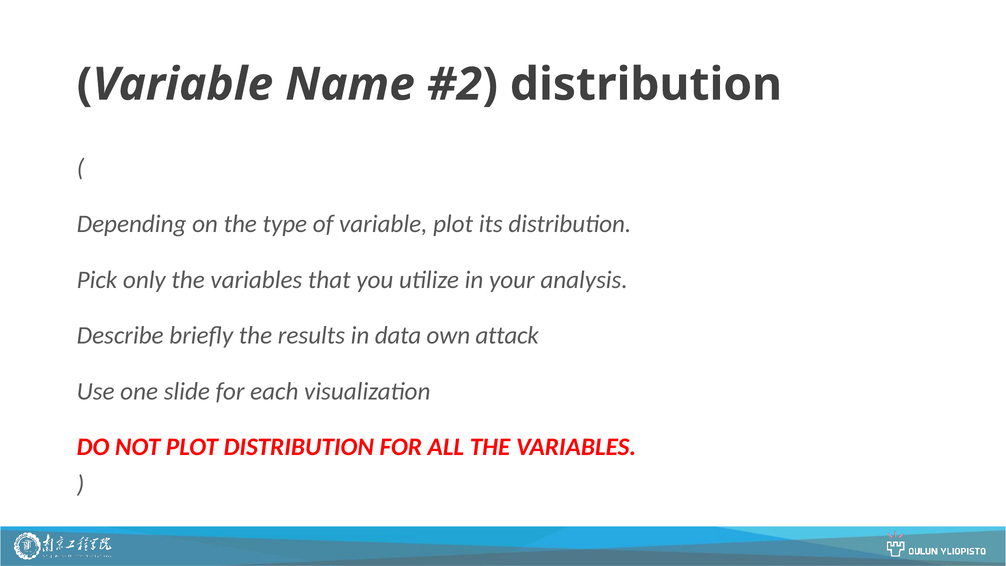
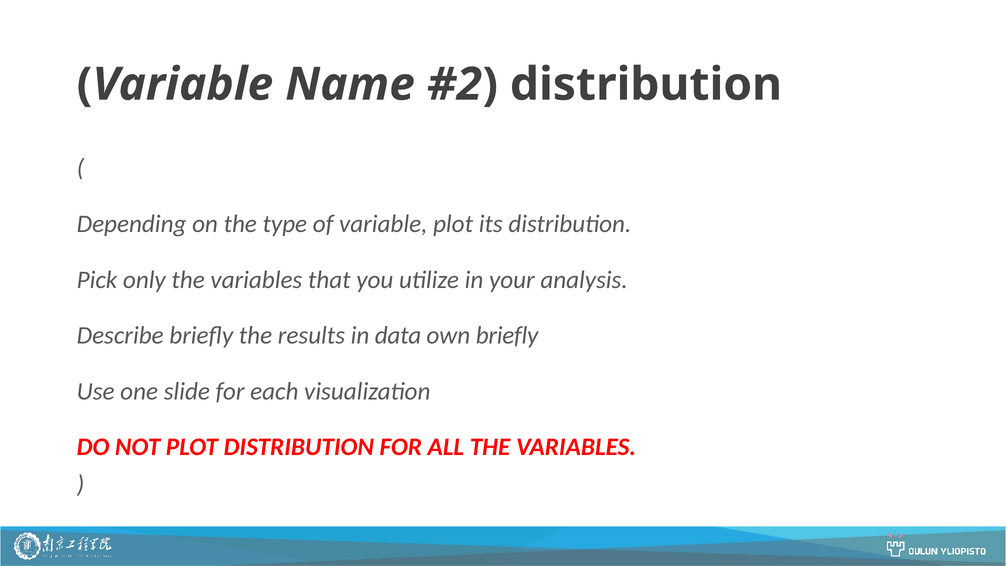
own attack: attack -> briefly (507, 335)
